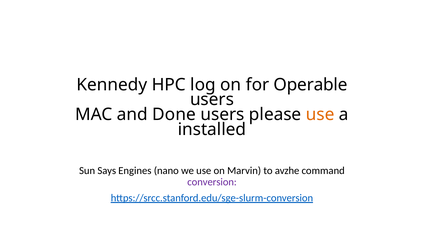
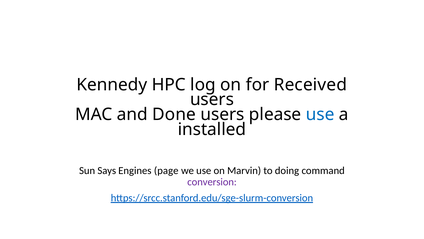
Operable: Operable -> Received (310, 85)
use colour: orange -> blue (320, 114)
nano: nano -> page (166, 170)
avzhe: avzhe -> doing (287, 170)
